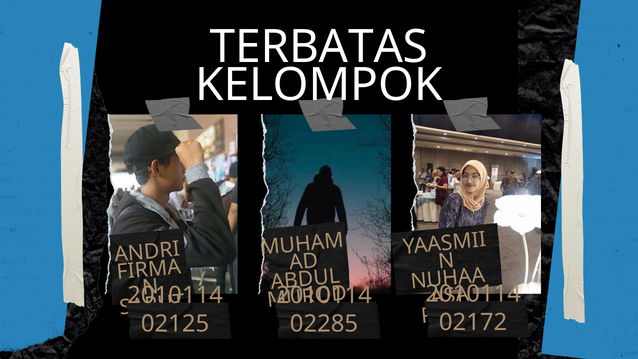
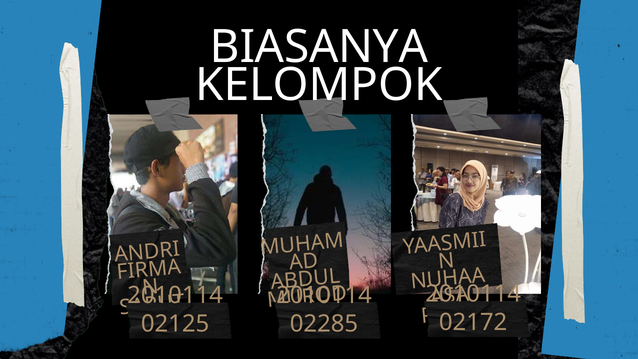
TERBATAS: TERBATAS -> BIASANYA (319, 47)
